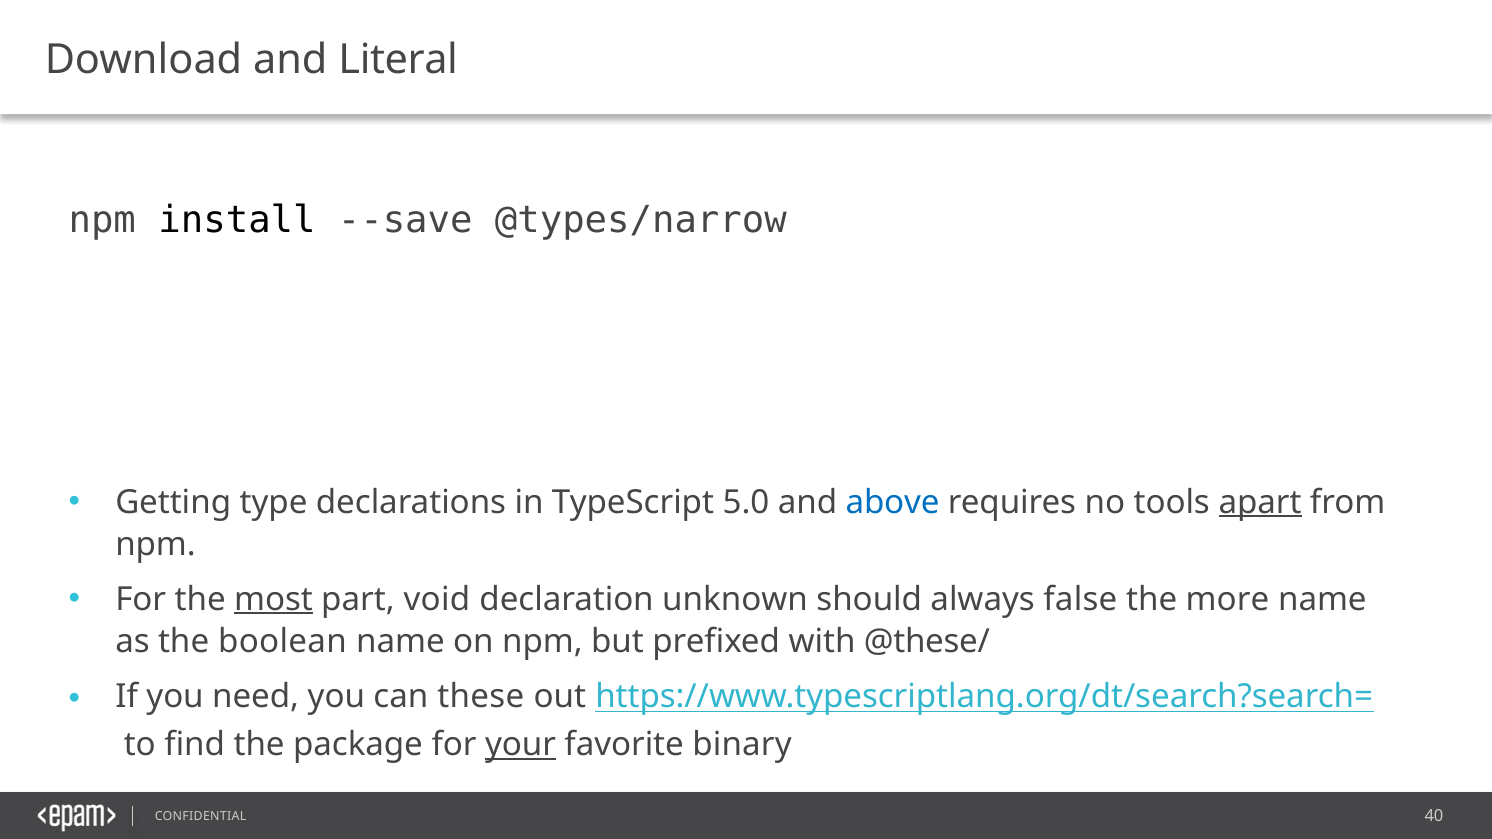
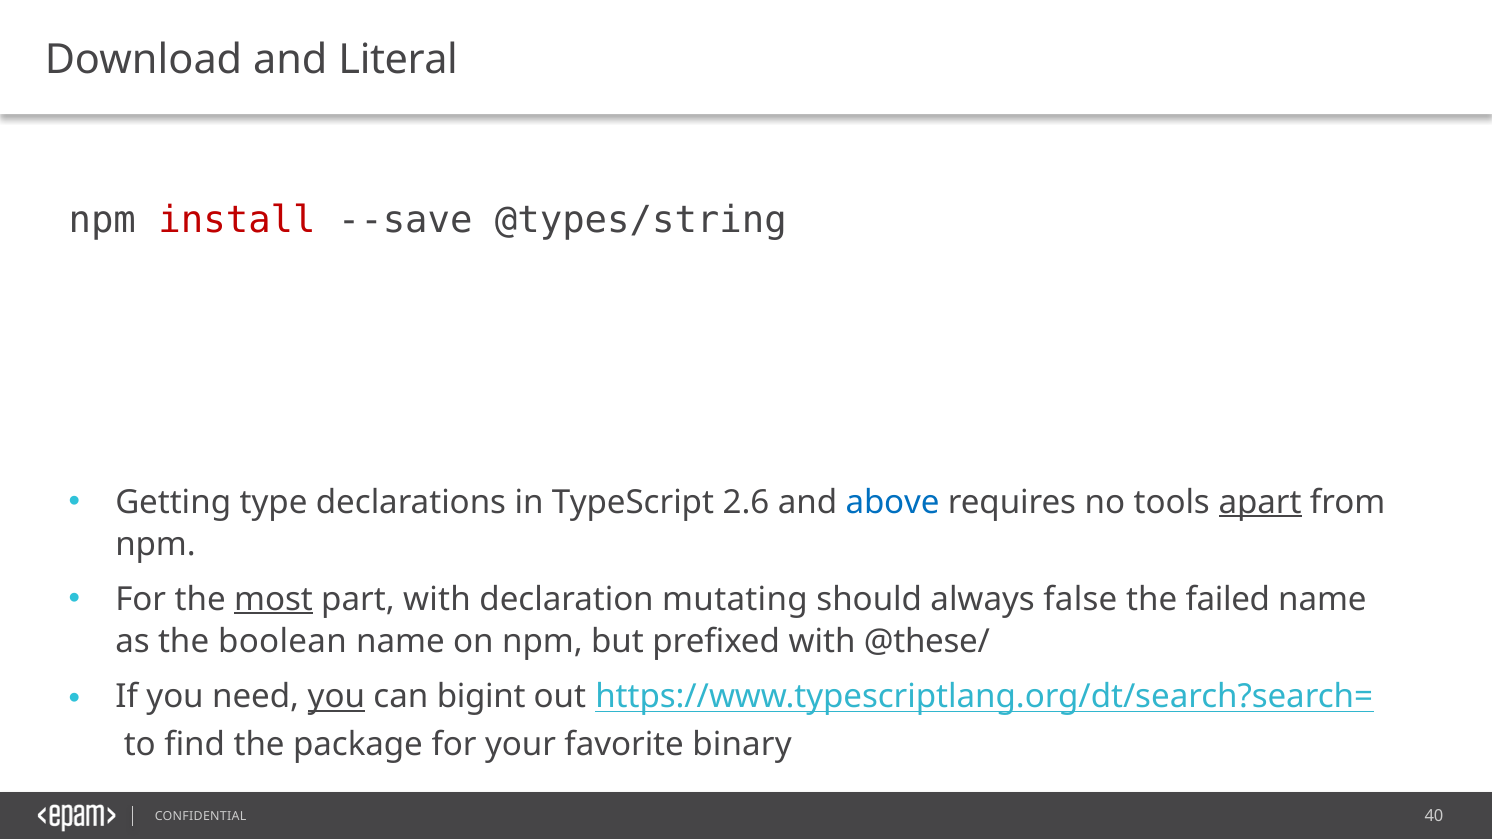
install colour: black -> red (237, 220)
@types/narrow: @types/narrow -> @types/string (641, 220)
5.0: 5.0 -> 2.6 (746, 502)
part void: void -> with (437, 599)
unknown: unknown -> mutating (735, 599)
more: more -> failed (1228, 599)
you underline: none -> present (336, 697)
these: these -> bigint (481, 697)
your underline: present -> none (521, 745)
